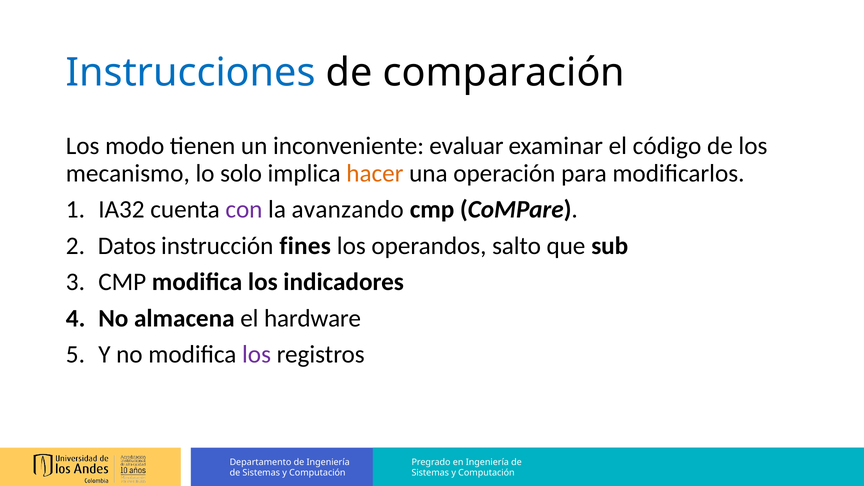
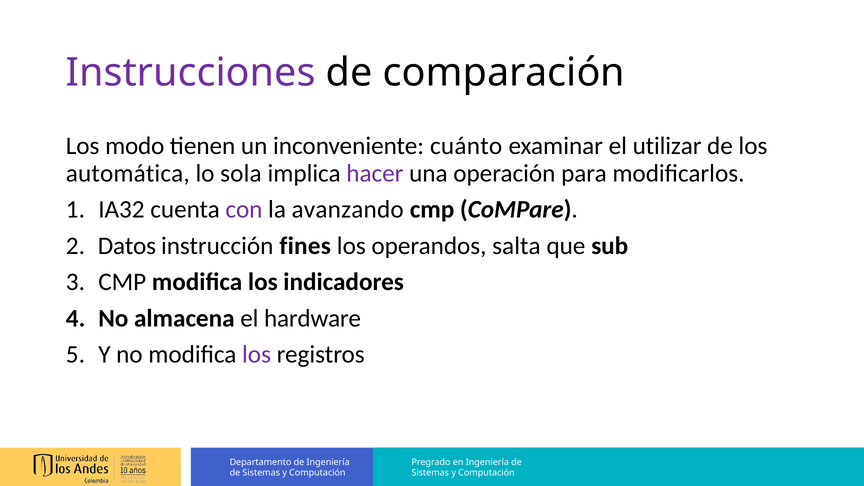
Instrucciones colour: blue -> purple (191, 73)
evaluar: evaluar -> cuánto (466, 146)
código: código -> utilizar (667, 146)
mecanismo: mecanismo -> automática (128, 173)
solo: solo -> sola (241, 173)
hacer colour: orange -> purple (375, 173)
salto: salto -> salta (516, 246)
